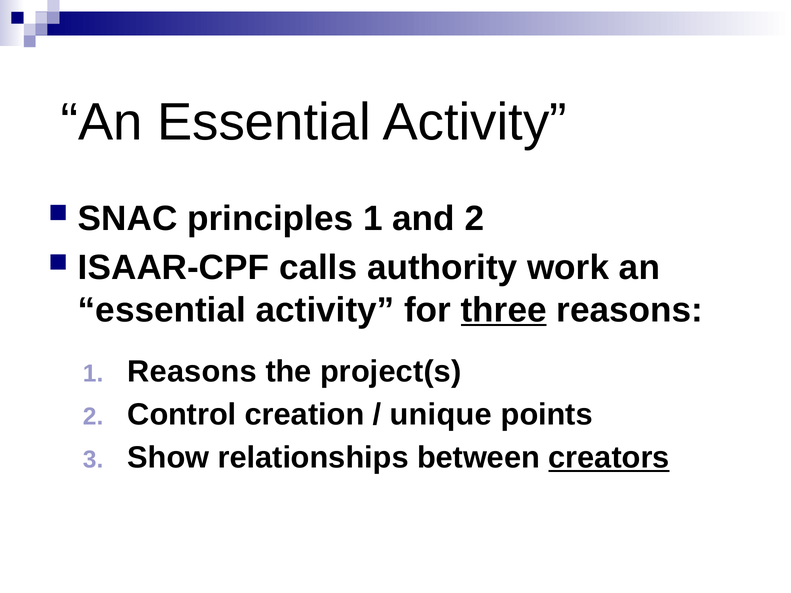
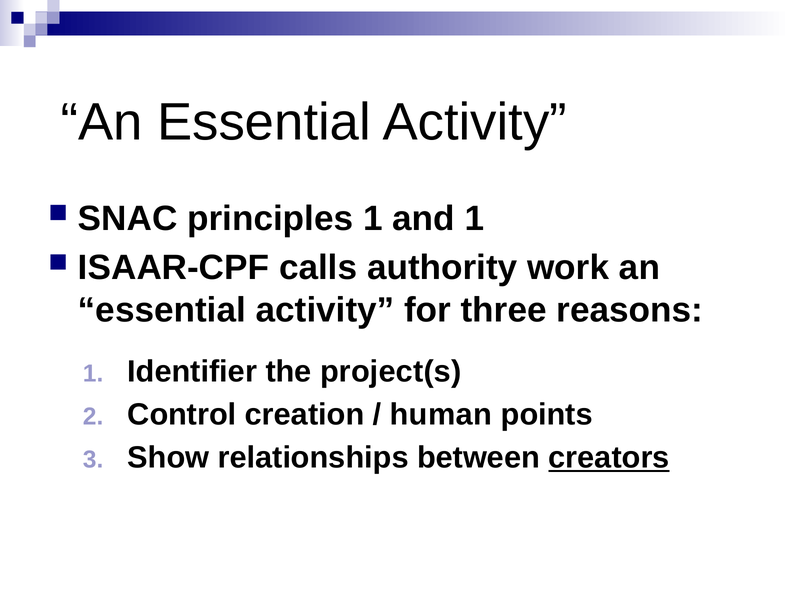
and 2: 2 -> 1 (474, 219)
three underline: present -> none (504, 310)
1 Reasons: Reasons -> Identifier (192, 372)
unique: unique -> human (441, 415)
